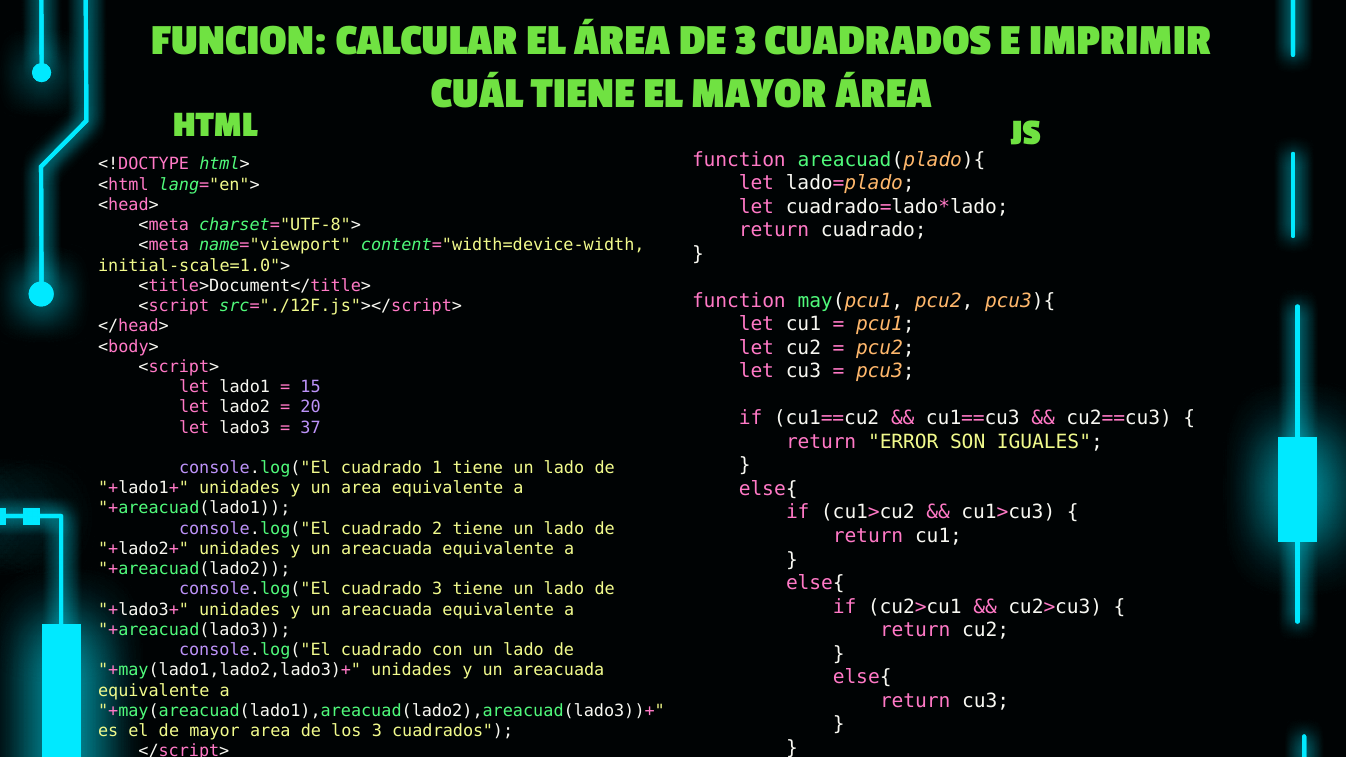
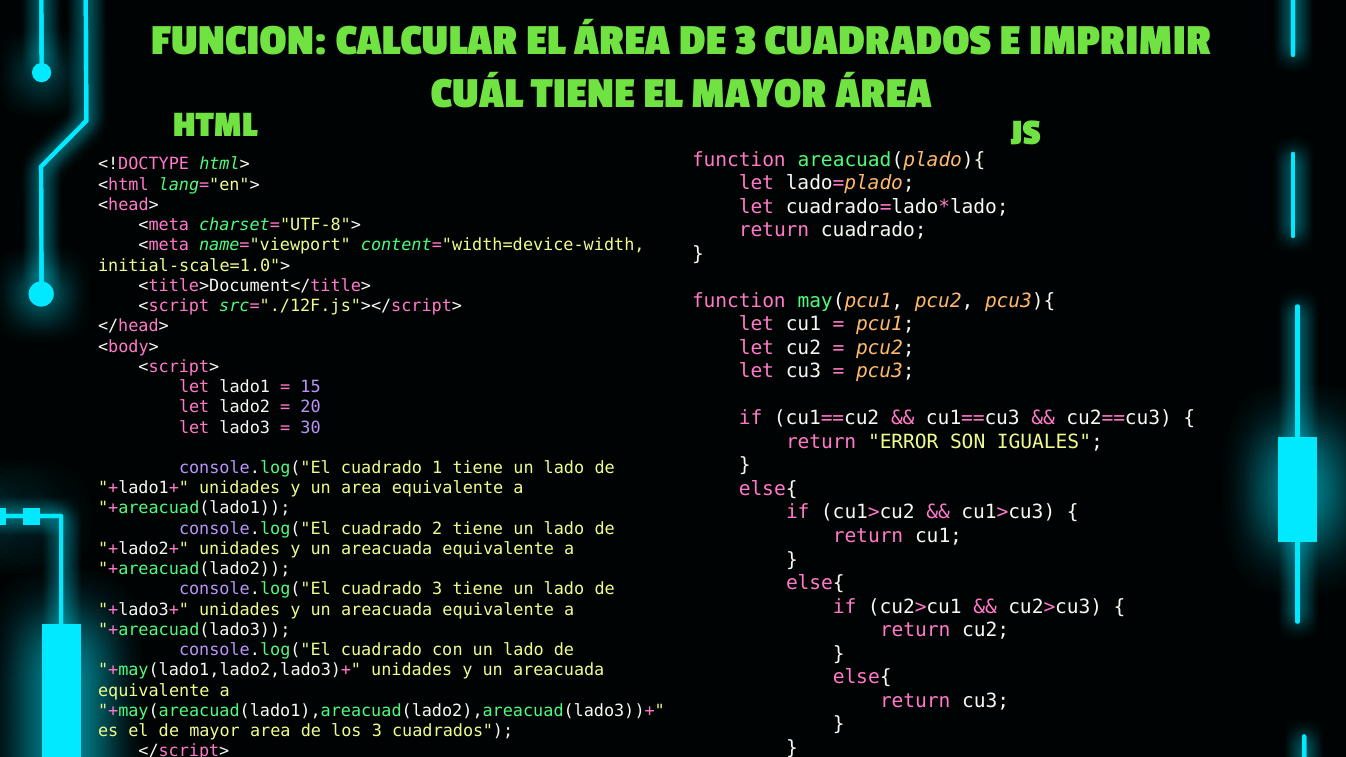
37: 37 -> 30 (311, 428)
